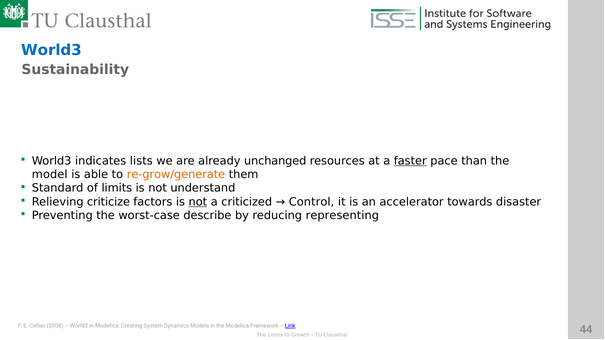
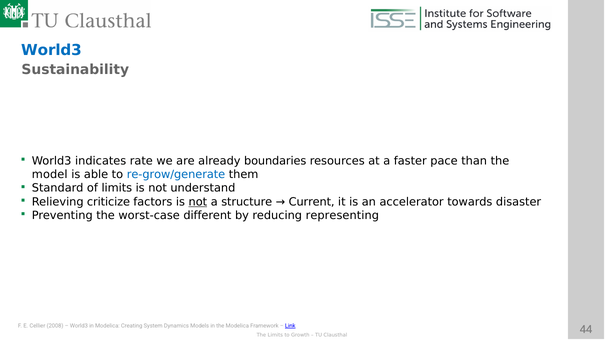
lists: lists -> rate (141, 161)
unchanged: unchanged -> boundaries (275, 161)
faster underline: present -> none (410, 161)
re-grow/generate colour: orange -> blue (176, 175)
criticized: criticized -> structure (247, 202)
Control: Control -> Current (312, 202)
describe: describe -> different (207, 216)
